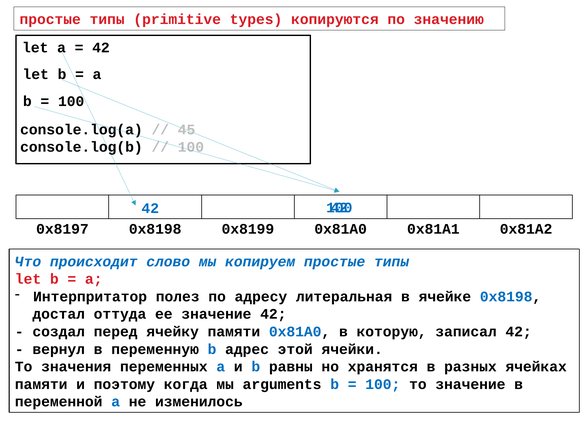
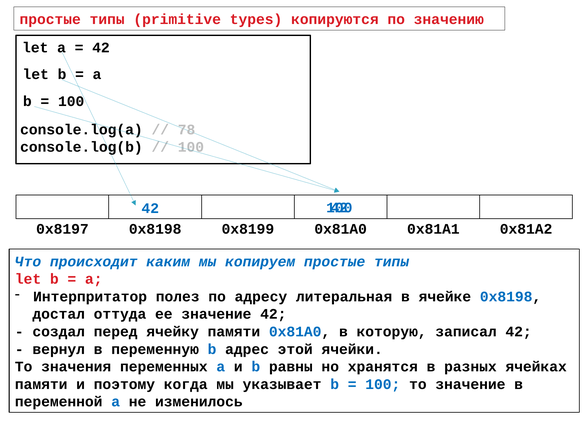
45: 45 -> 78 (187, 130)
слово: слово -> каким (168, 262)
arguments: arguments -> указывает (282, 384)
